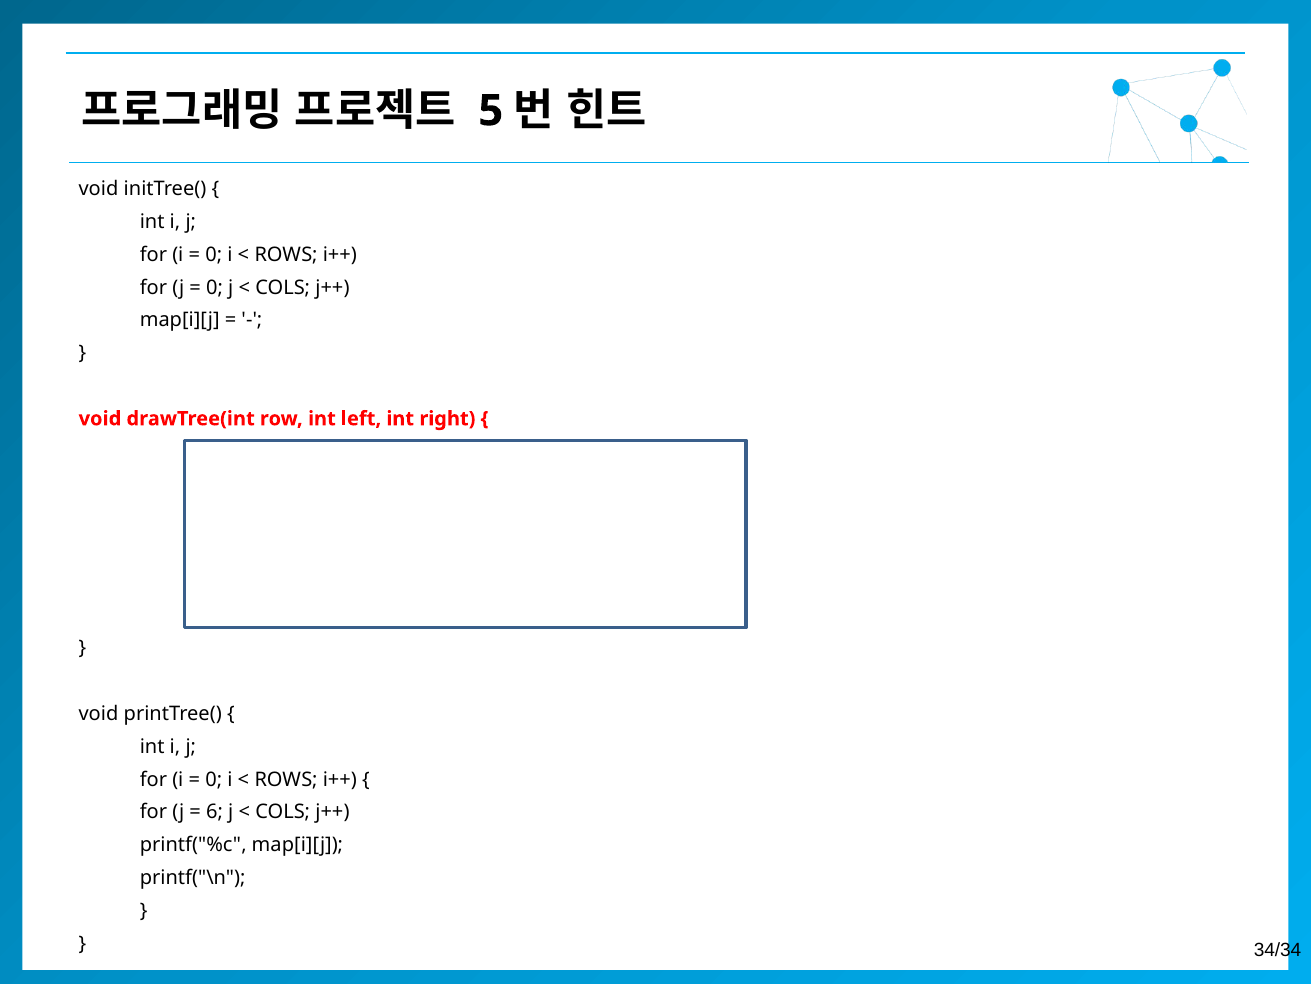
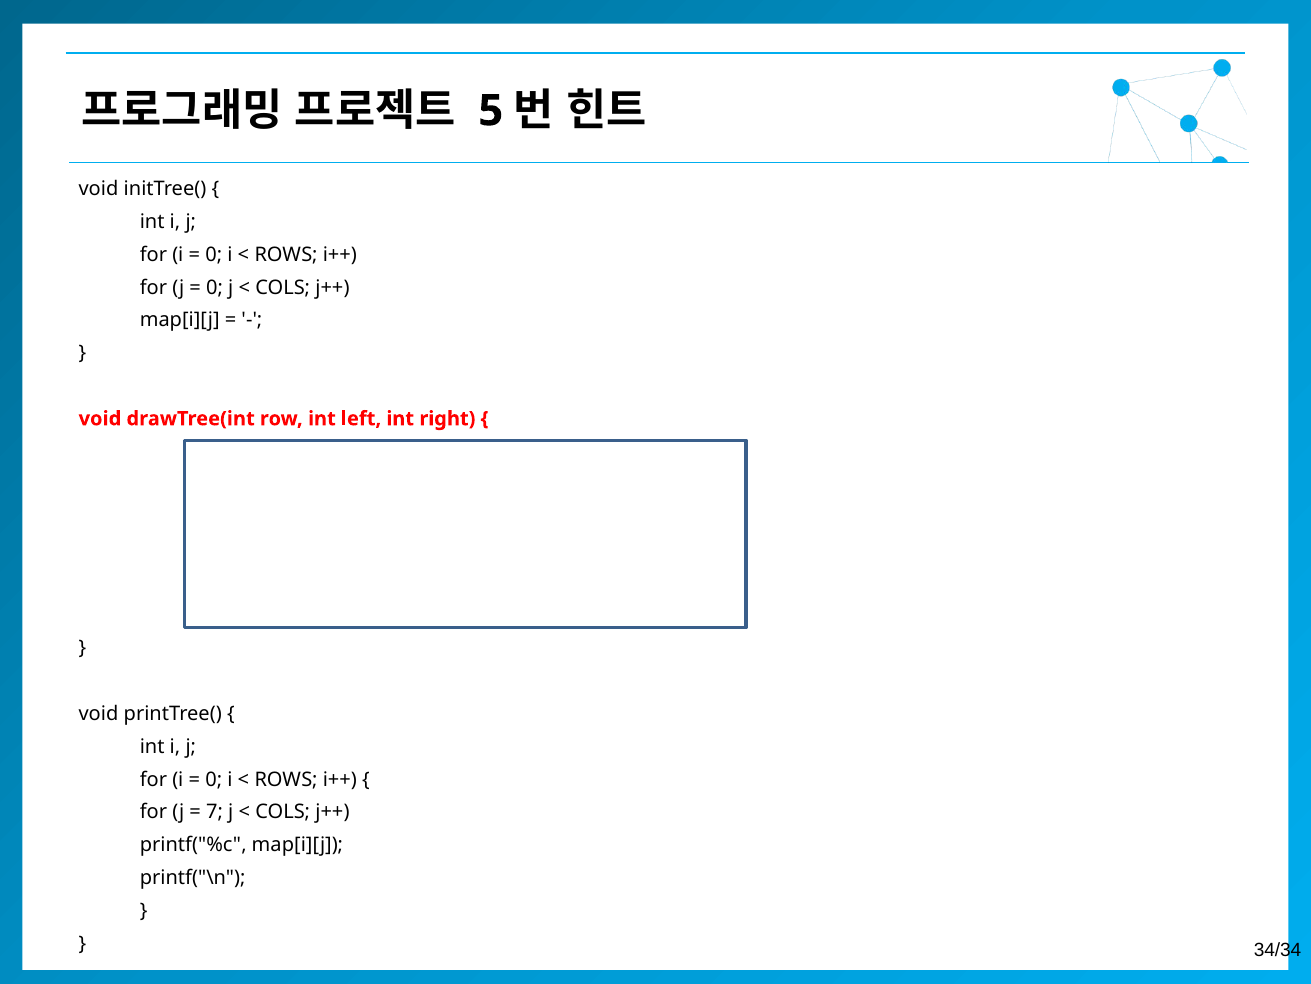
6: 6 -> 7 (215, 812)
